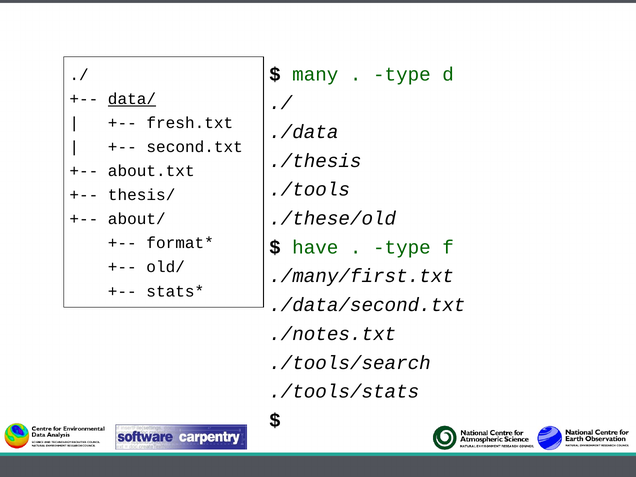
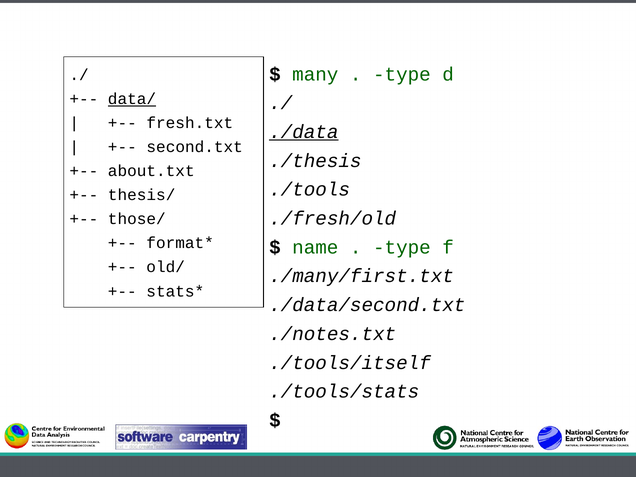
./data underline: none -> present (304, 132)
./these/old: ./these/old -> ./fresh/old (333, 218)
about/: about/ -> those/ (137, 219)
have: have -> name (315, 247)
./tools/search: ./tools/search -> ./tools/itself (350, 363)
